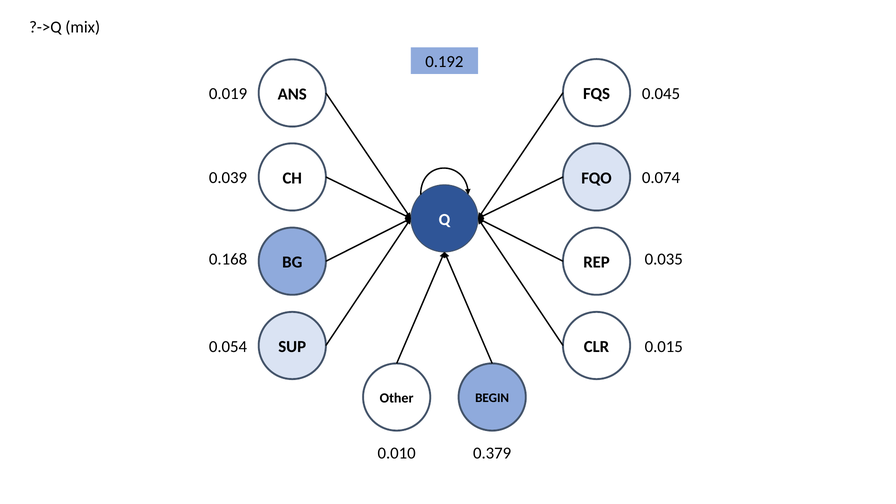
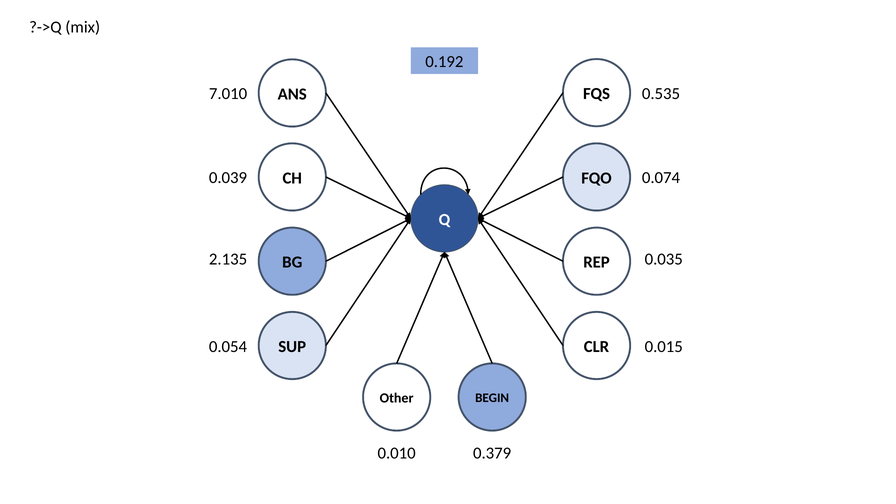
0.019: 0.019 -> 7.010 (228, 94)
0.045: 0.045 -> 0.535 (661, 94)
0.168: 0.168 -> 2.135 (228, 259)
